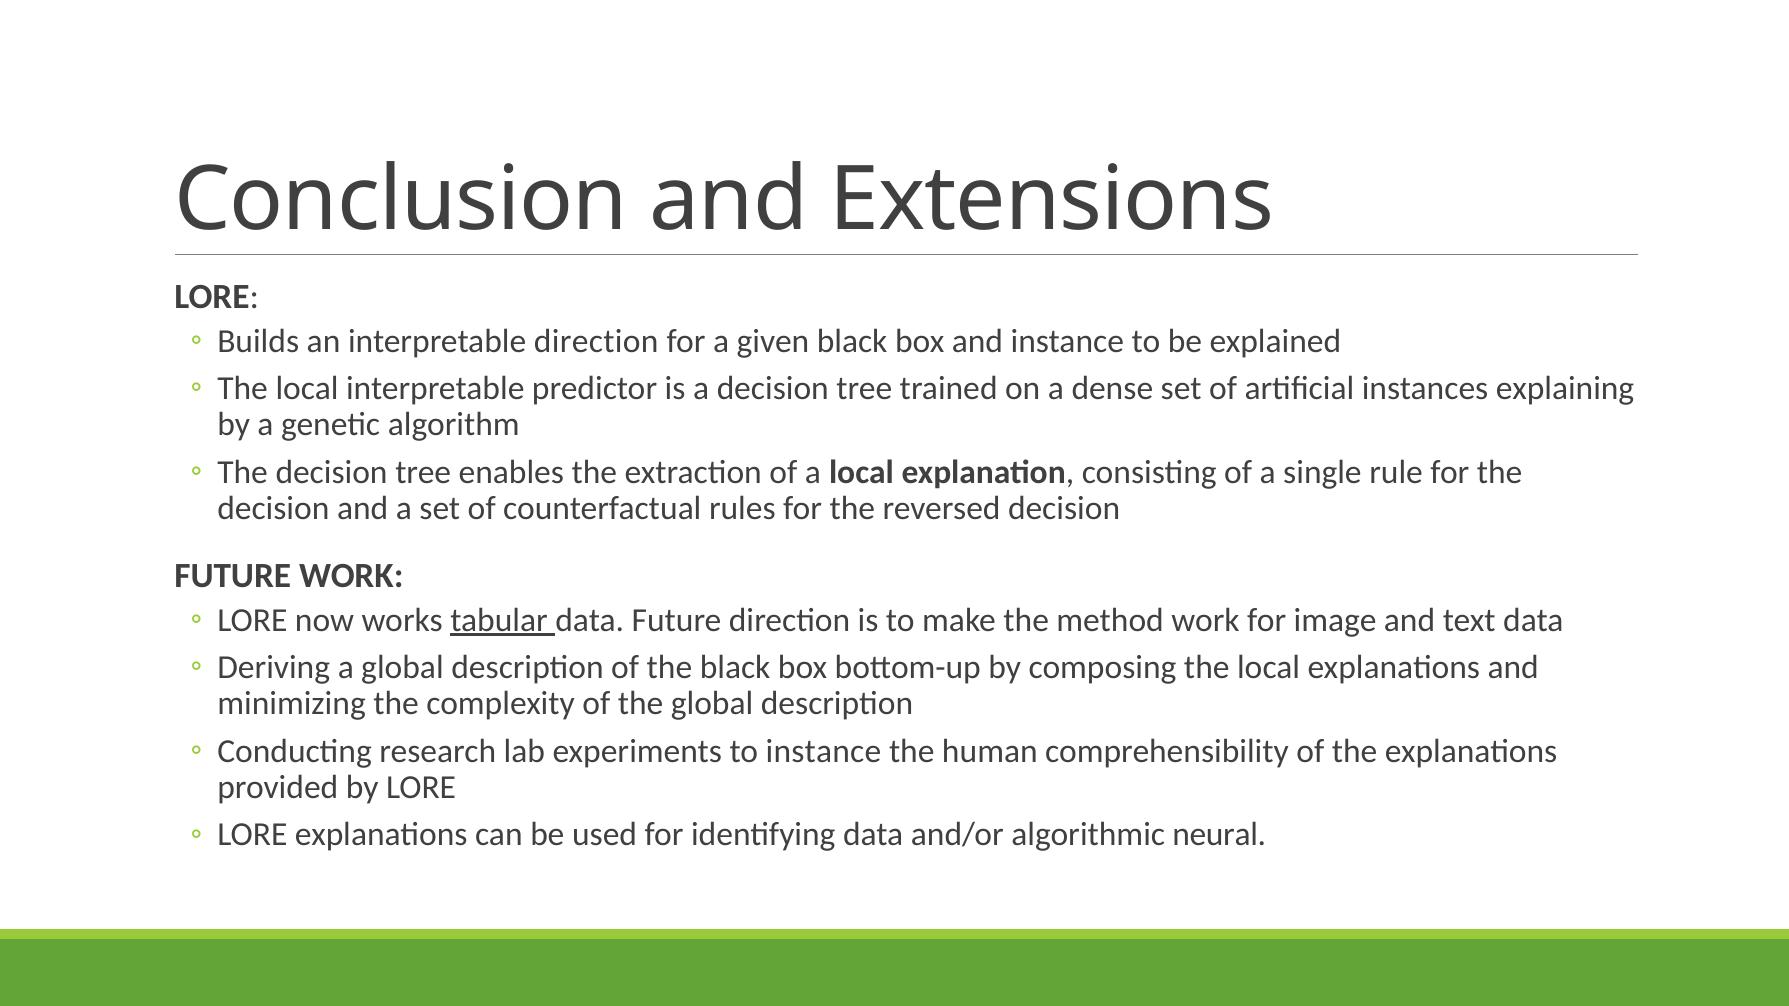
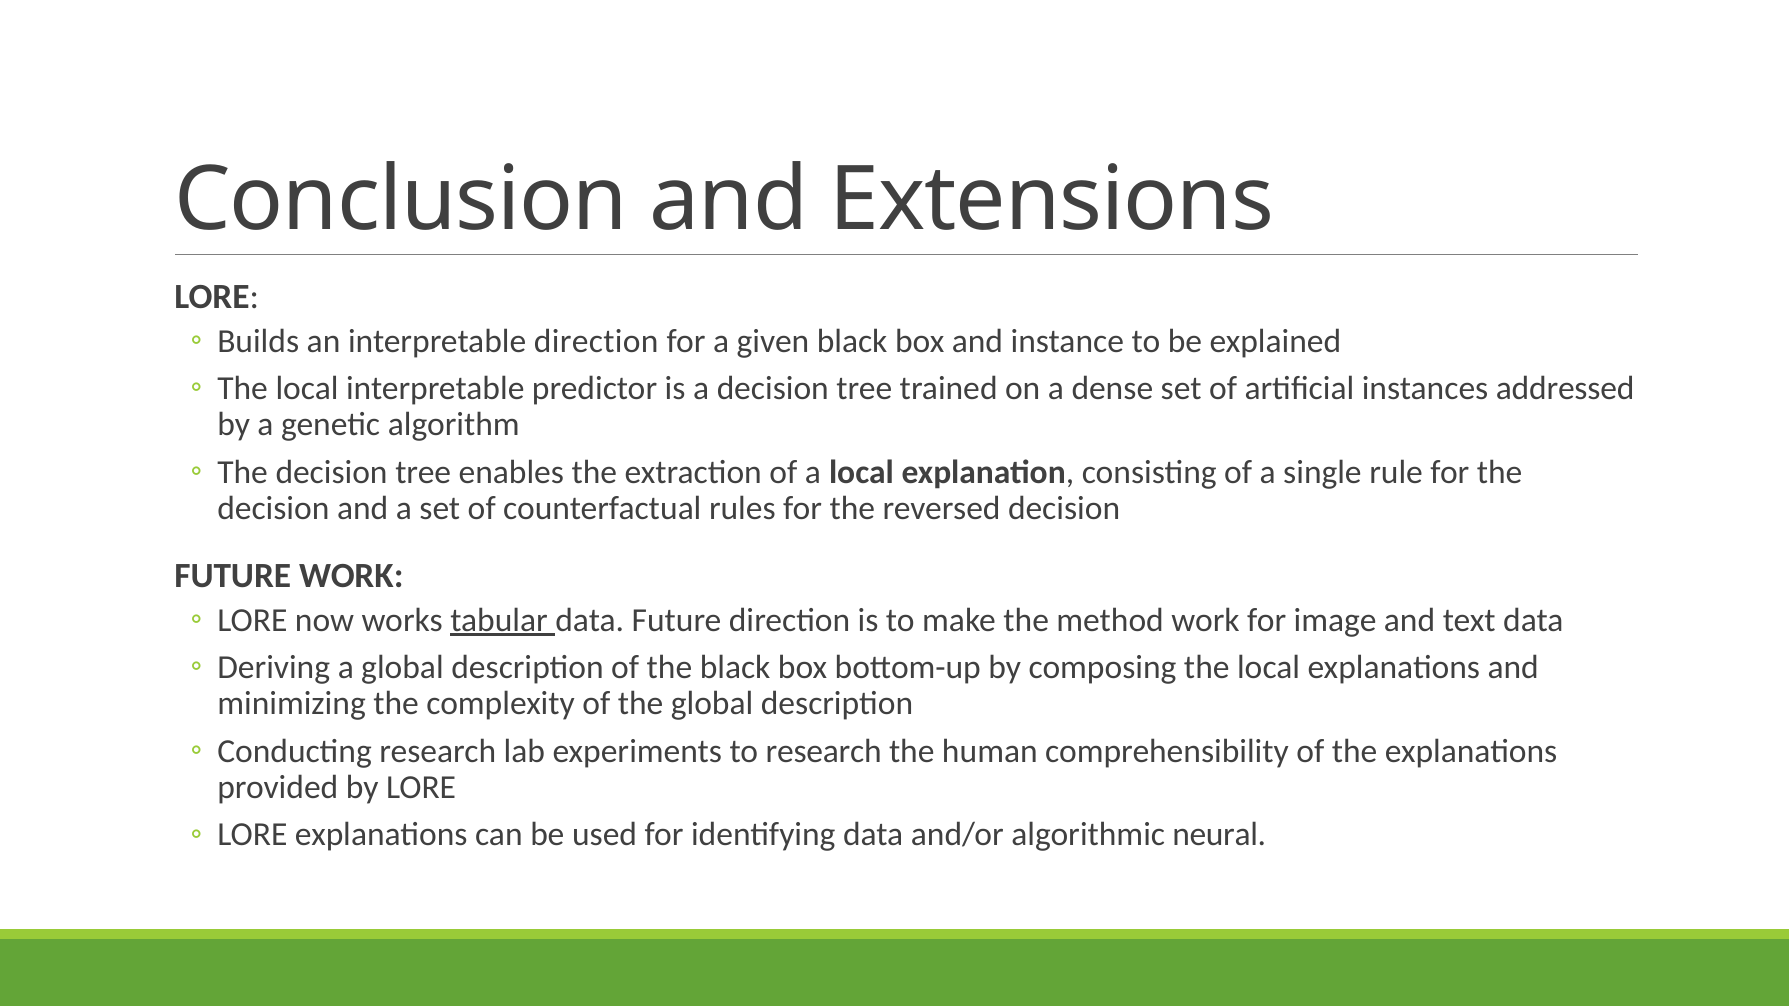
explaining: explaining -> addressed (1565, 389)
to instance: instance -> research (824, 751)
